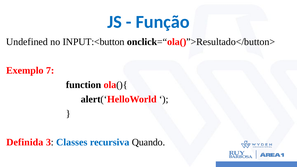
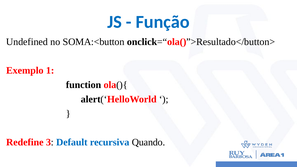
INPUT:<button: INPUT:<button -> SOMA:<button (94, 42)
7: 7 -> 1 (50, 71)
Definida: Definida -> Redefine (25, 142)
Classes: Classes -> Default (72, 142)
